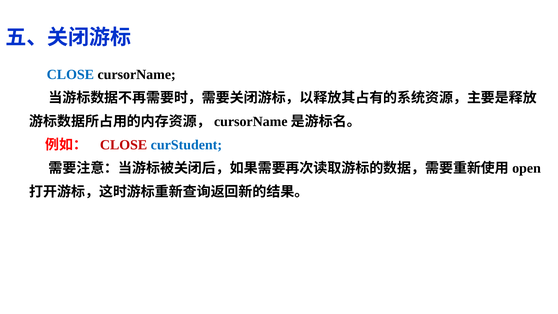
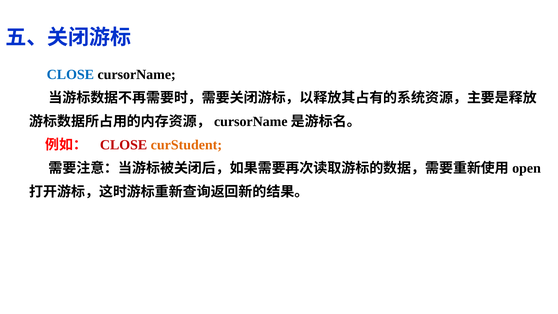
curStudent colour: blue -> orange (186, 145)
